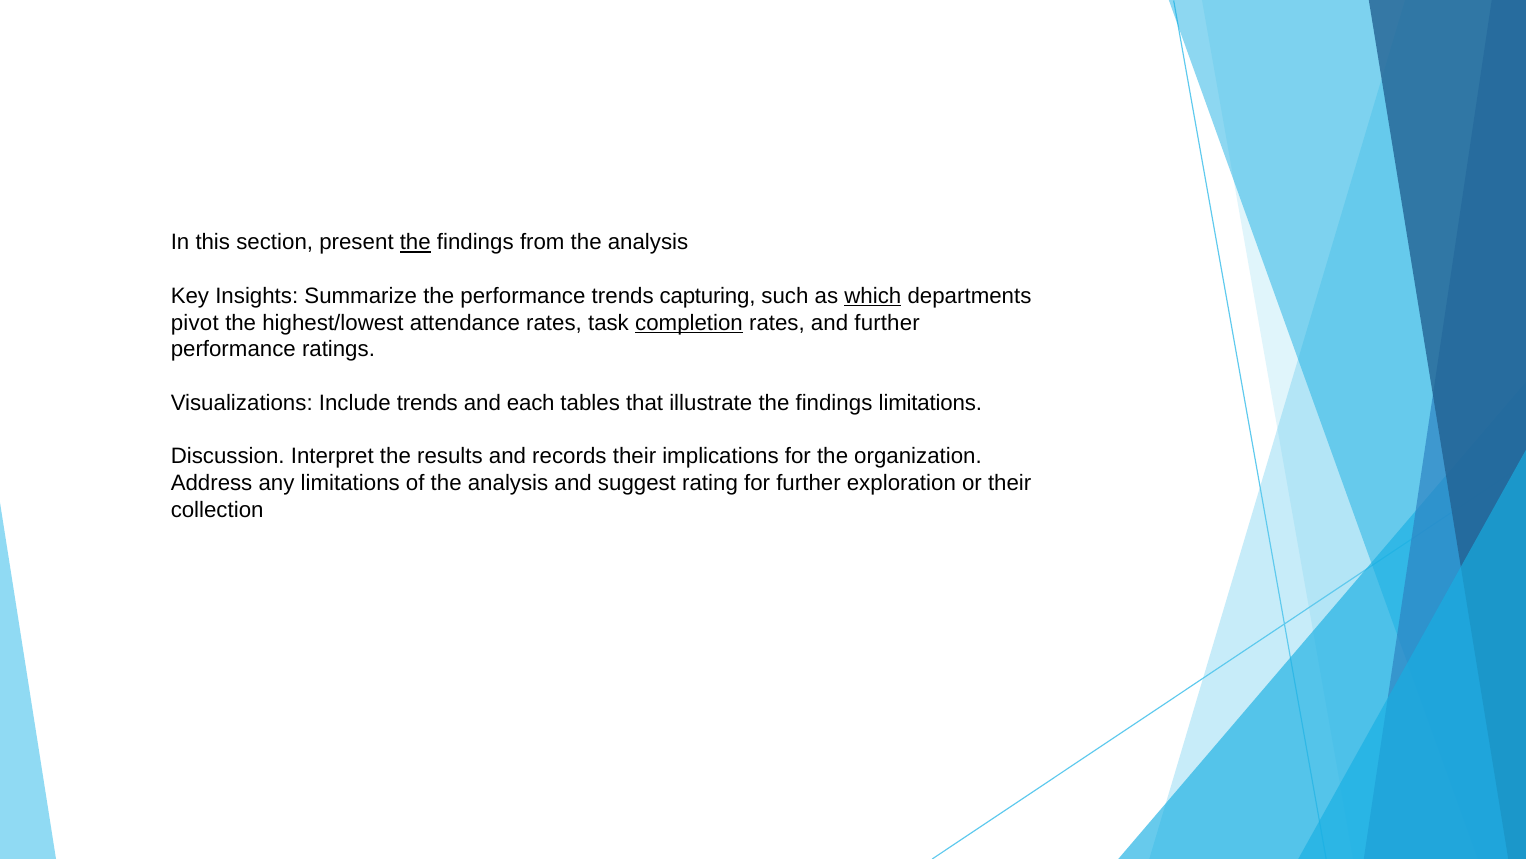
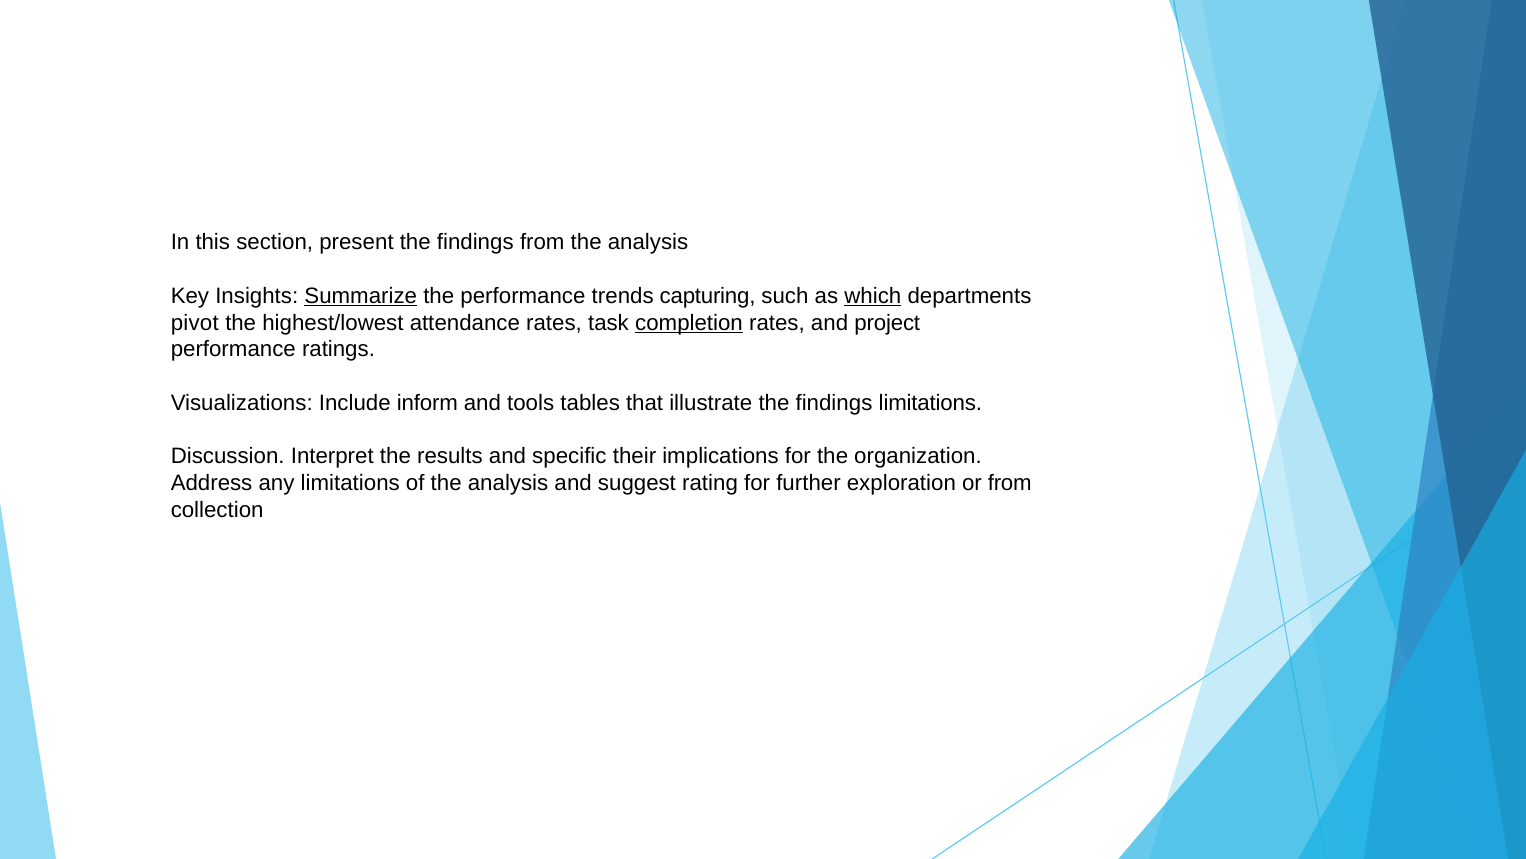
the underline: present -> none (415, 242)
Summarize underline: none -> present (361, 296)
and further: further -> project (887, 323)
Include trends: trends -> inform (427, 403)
each: each -> tools (531, 403)
records: records -> specific (569, 456)
or their: their -> from (1010, 483)
